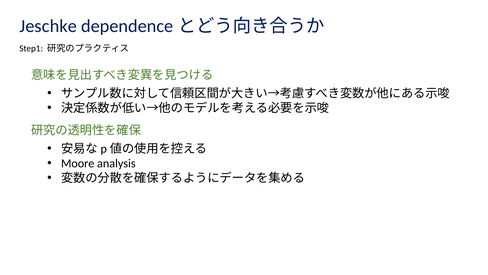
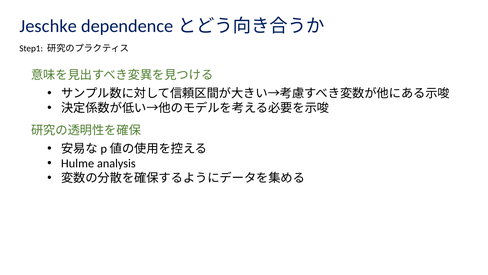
Moore: Moore -> Hulme (78, 163)
